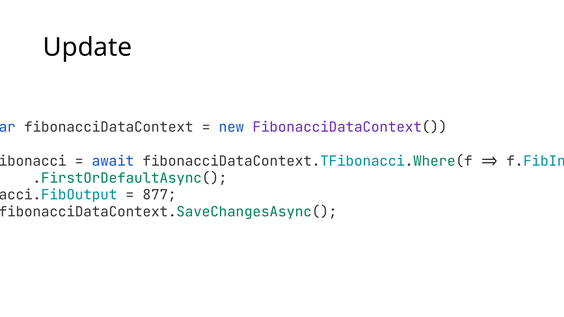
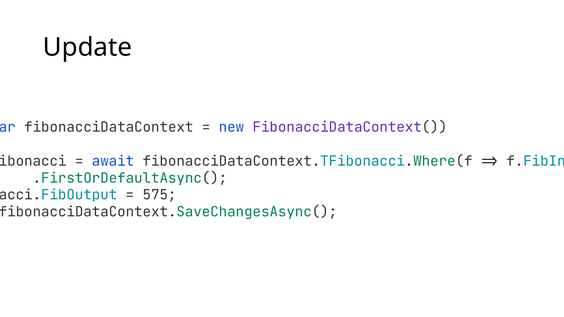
877: 877 -> 575 (160, 195)
